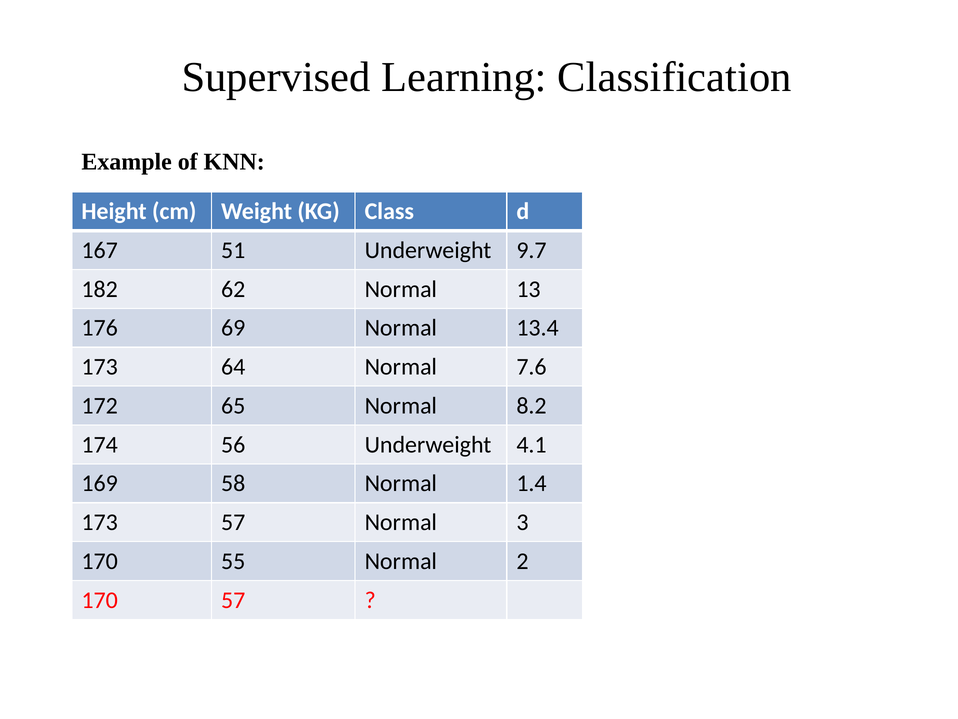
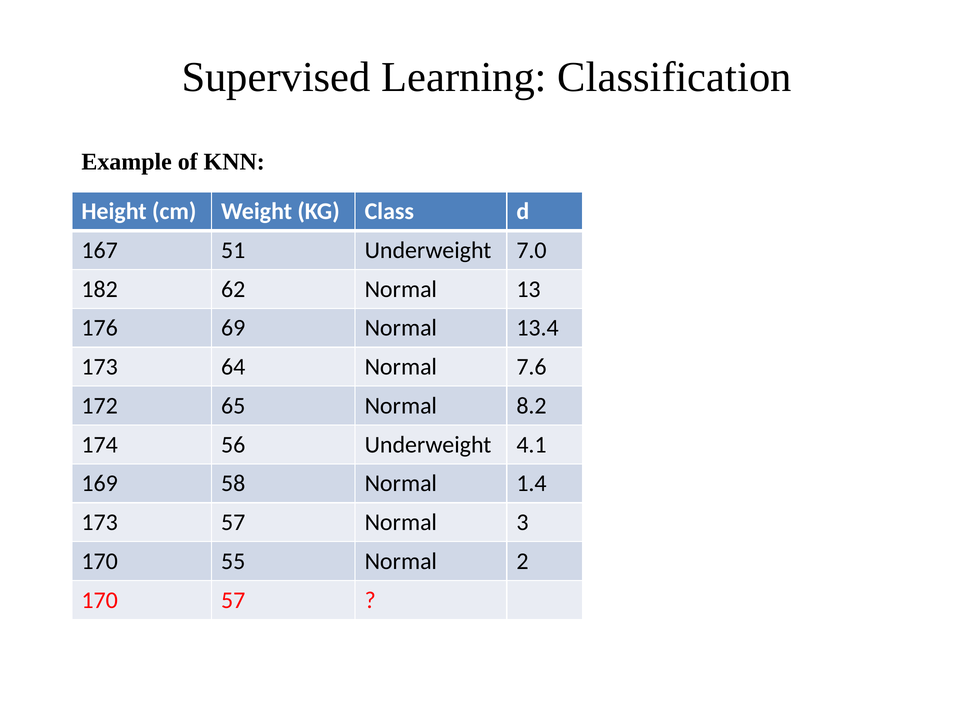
9.7: 9.7 -> 7.0 (531, 250)
